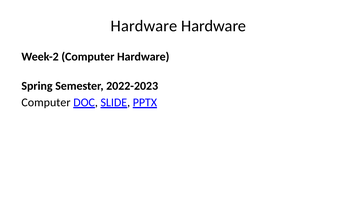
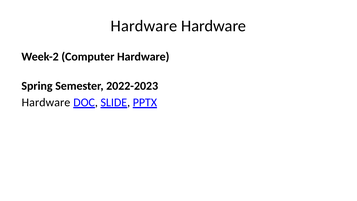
Computer: Computer -> Hardware (46, 102)
